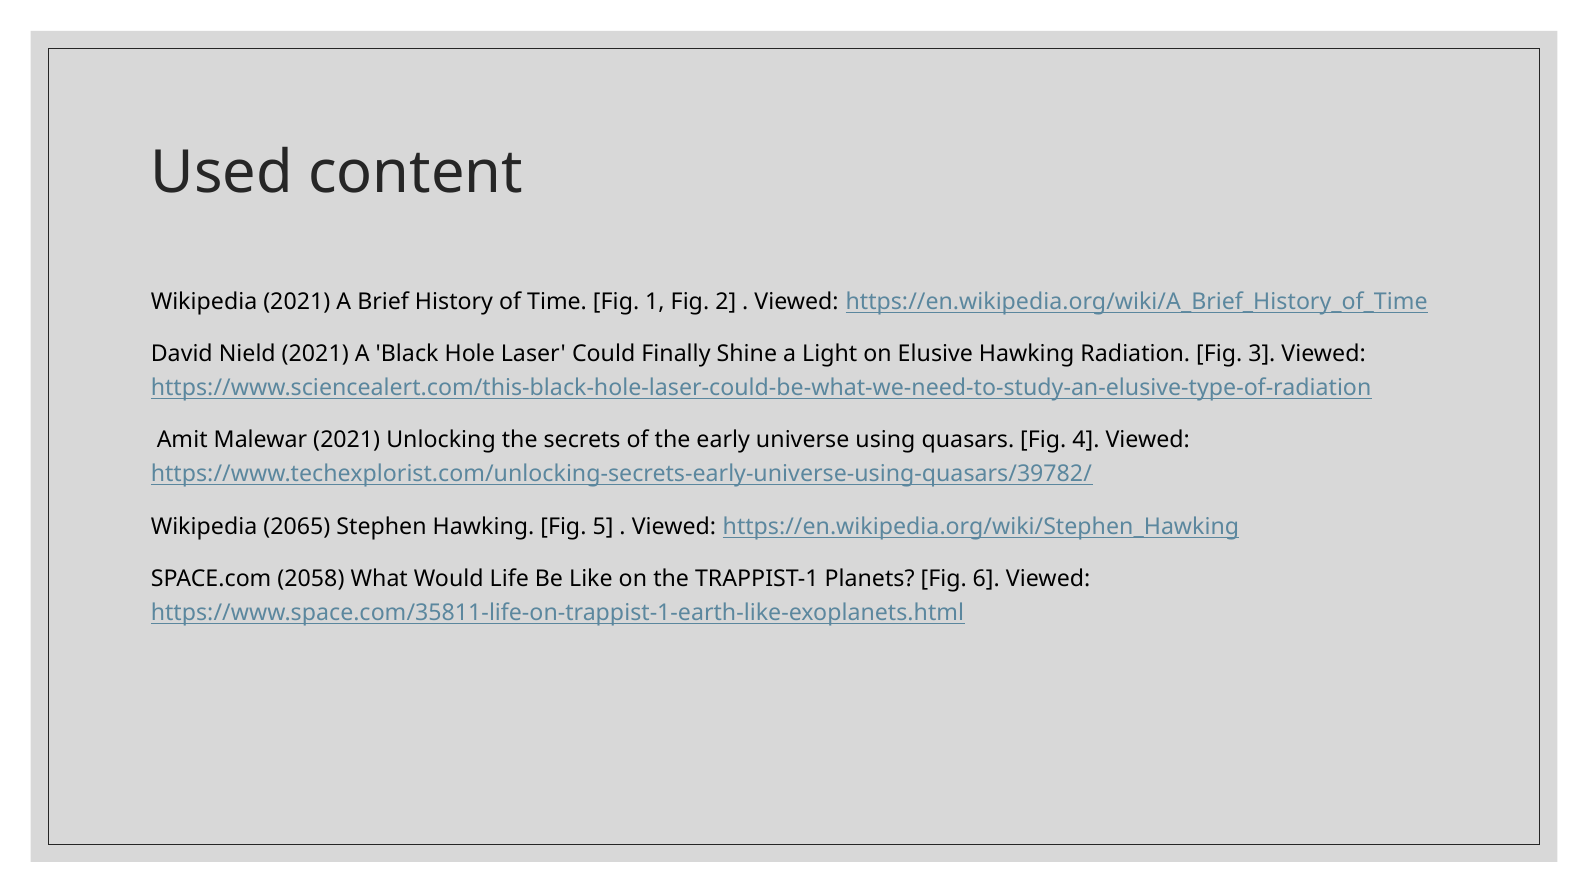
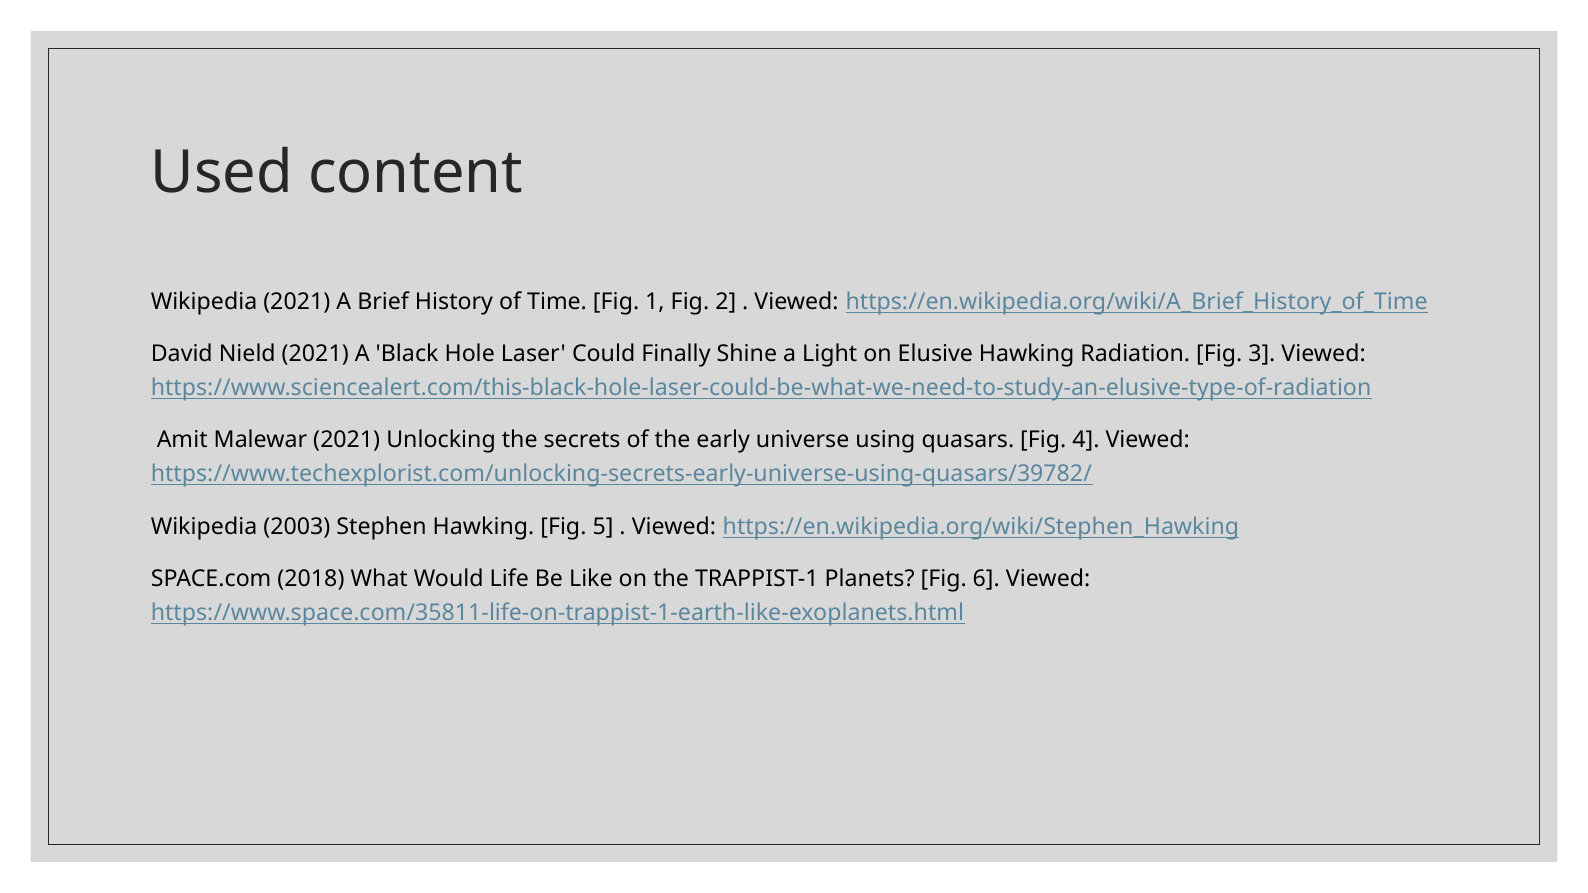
2065: 2065 -> 2003 (297, 527)
2058: 2058 -> 2018 (311, 579)
